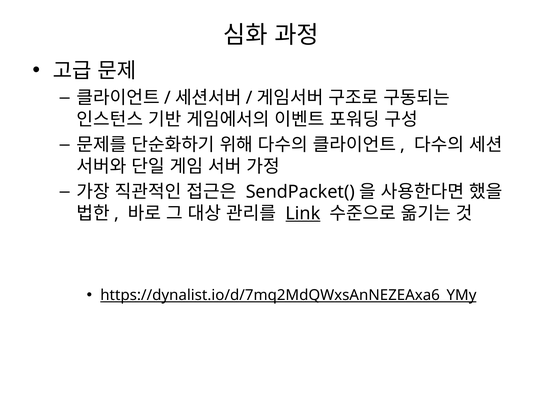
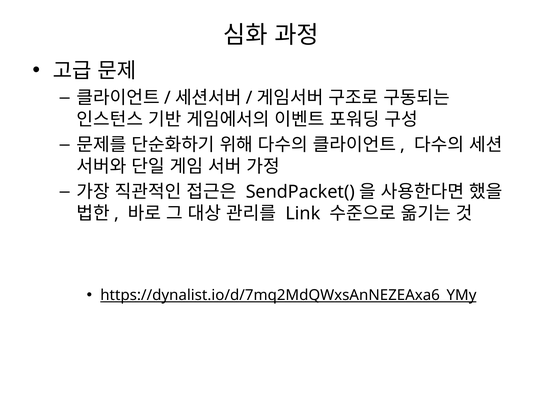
Link underline: present -> none (303, 213)
